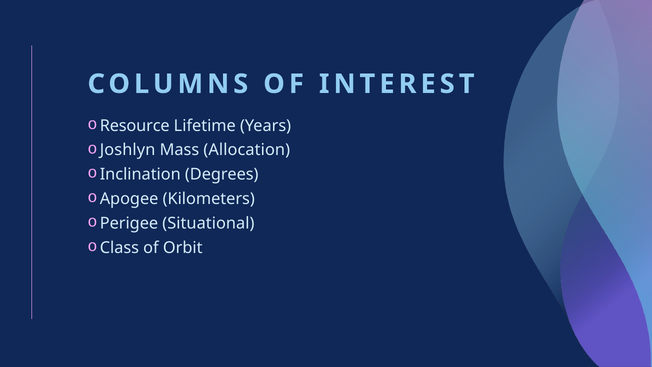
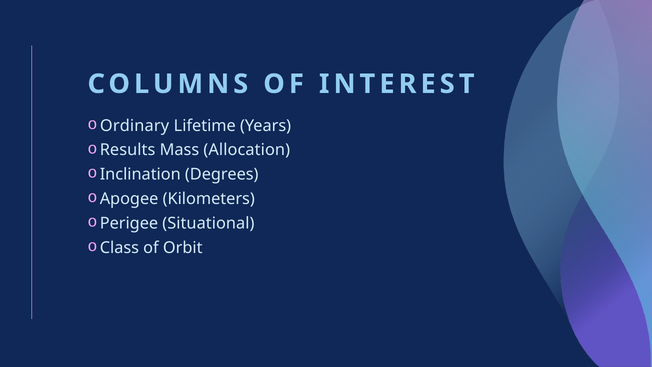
Resource: Resource -> Ordinary (135, 126)
Joshlyn: Joshlyn -> Results (128, 150)
